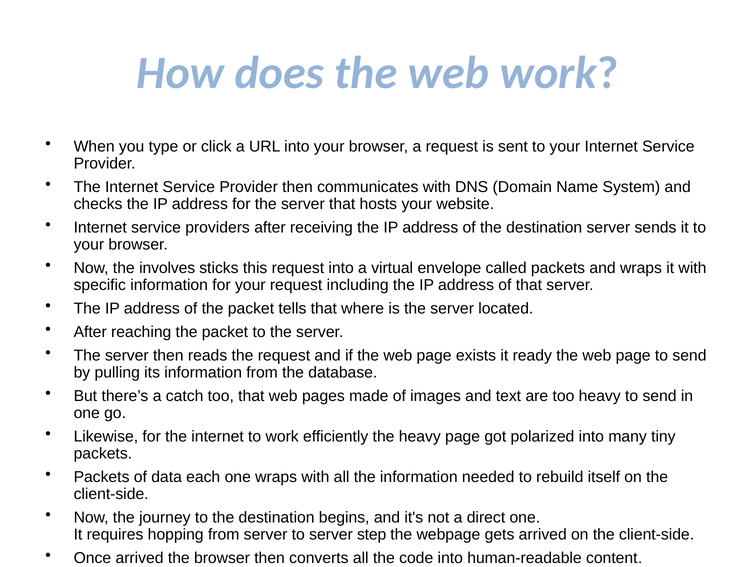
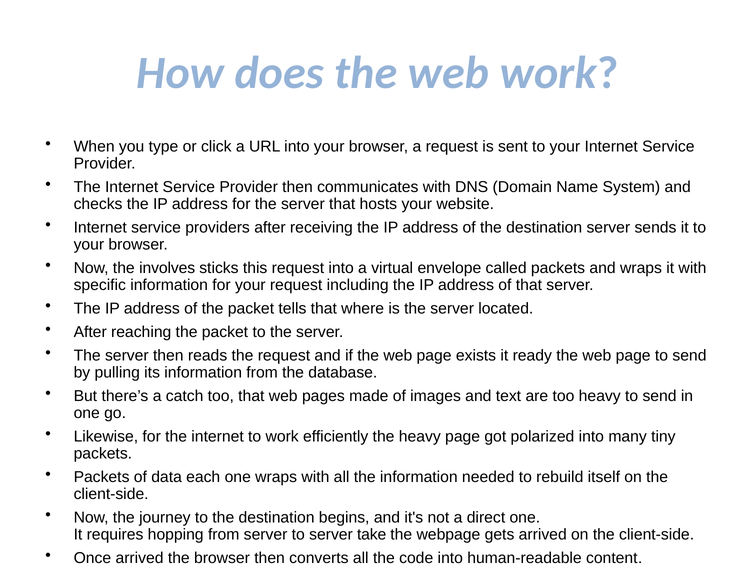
step: step -> take (372, 534)
